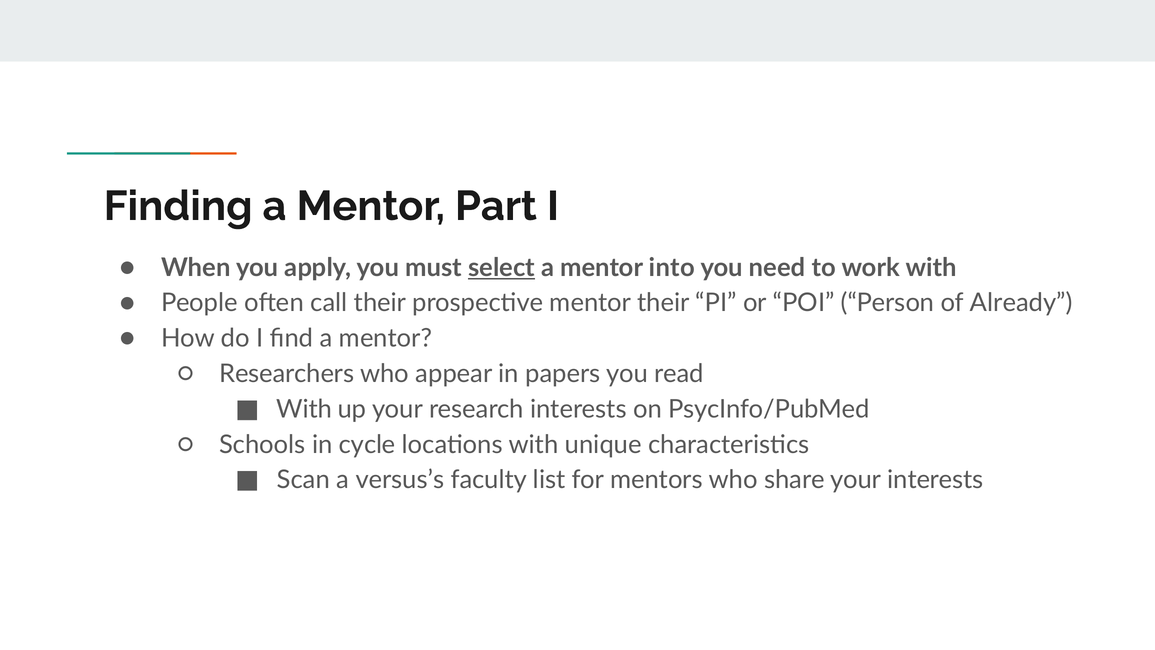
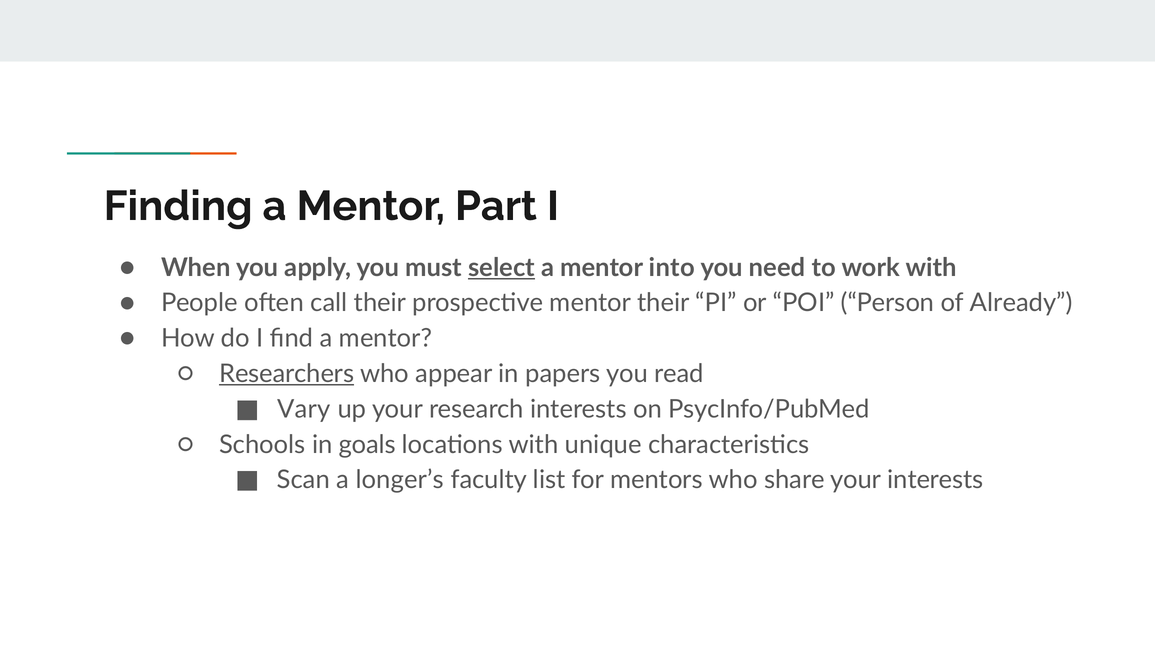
Researchers underline: none -> present (287, 374)
With: With -> Vary (304, 409)
cycle: cycle -> goals (367, 444)
versus’s: versus’s -> longer’s (400, 480)
